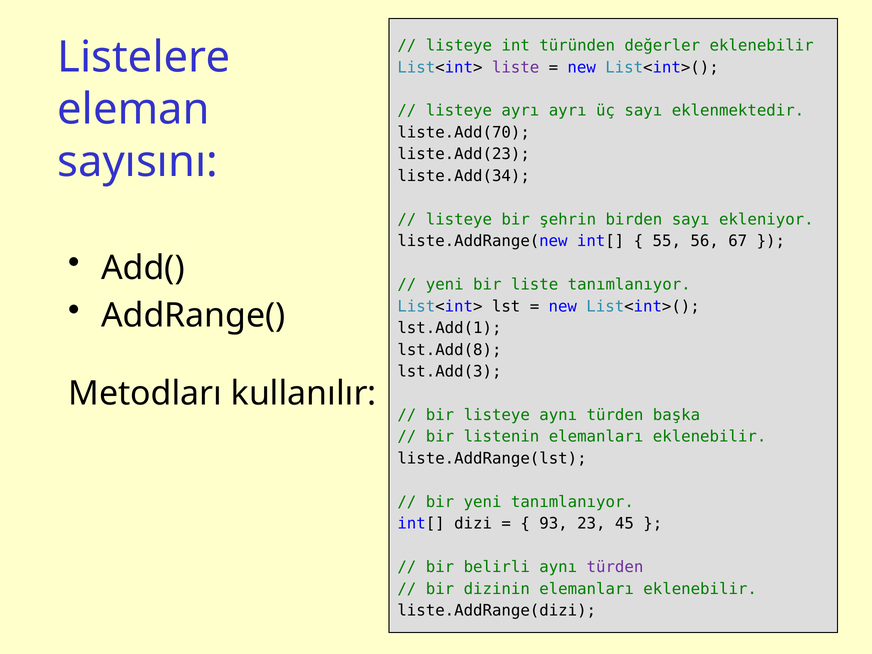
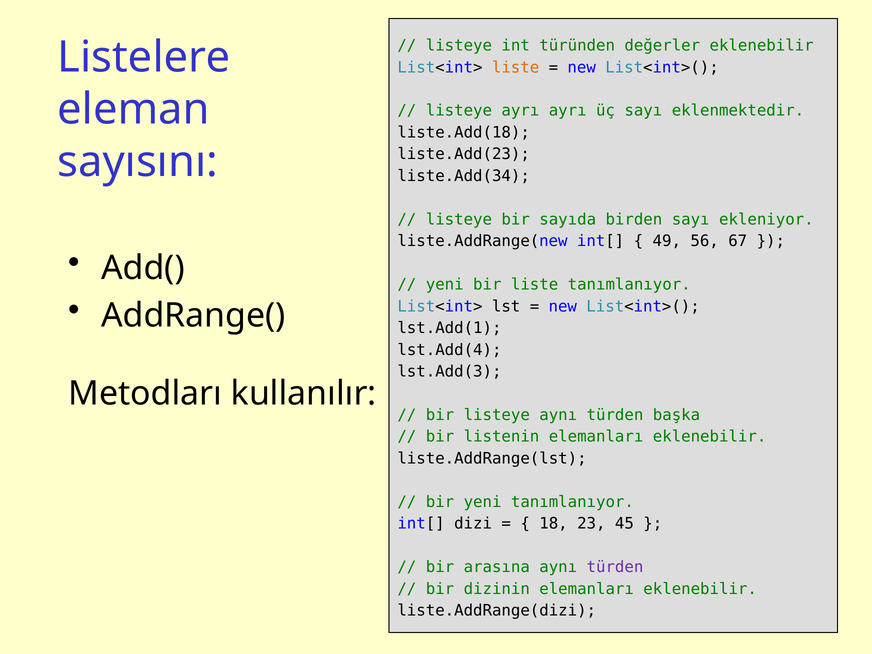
liste colour: purple -> orange (516, 67)
liste.Add(70: liste.Add(70 -> liste.Add(18 (464, 133)
şehrin: şehrin -> sayıda (568, 219)
55: 55 -> 49 (667, 241)
lst.Add(8: lst.Add(8 -> lst.Add(4 (449, 350)
93: 93 -> 18 (553, 524)
belirli: belirli -> arasına (497, 567)
